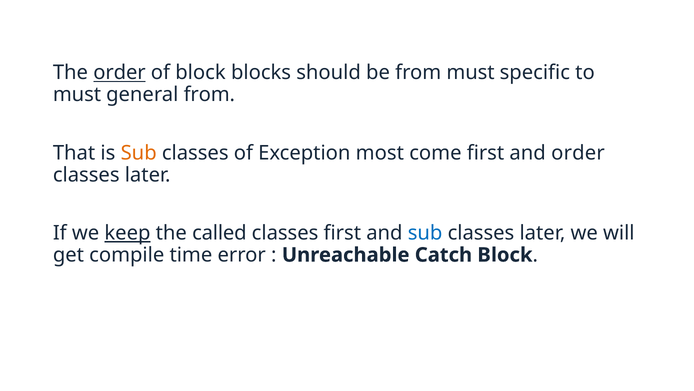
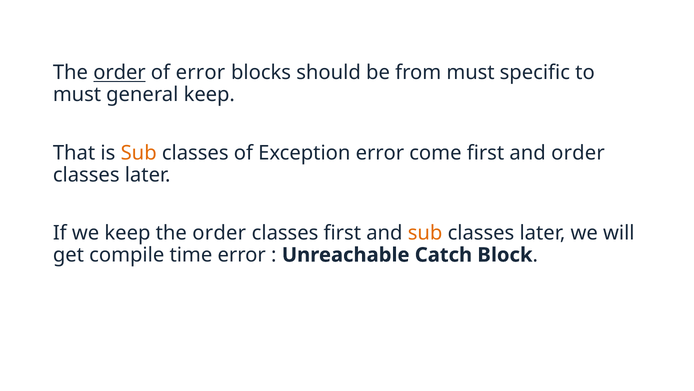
of block: block -> error (200, 73)
general from: from -> keep (209, 94)
Exception most: most -> error (380, 153)
keep underline: present -> none (127, 233)
called: called -> order (219, 233)
sub colour: blue -> orange (425, 233)
